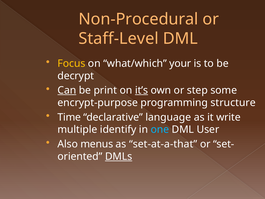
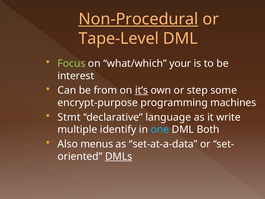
Non-Procedural underline: none -> present (138, 19)
Staff-Level: Staff-Level -> Tape-Level (119, 38)
Focus colour: yellow -> light green (71, 63)
decrypt: decrypt -> interest (76, 76)
Can underline: present -> none (67, 90)
print: print -> from (105, 90)
structure: structure -> machines (233, 103)
Time: Time -> Stmt (69, 117)
User: User -> Both (208, 129)
set-at-a-that: set-at-a-that -> set-at-a-data (163, 144)
